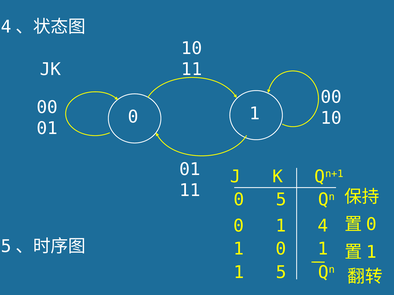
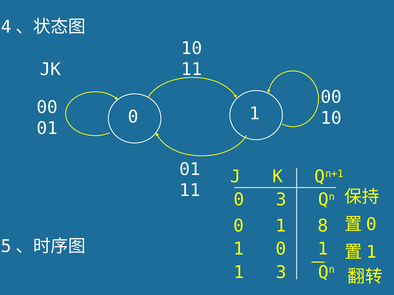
0 5: 5 -> 3 (281, 200)
4: 4 -> 8 (323, 226)
1 5: 5 -> 3 (281, 273)
